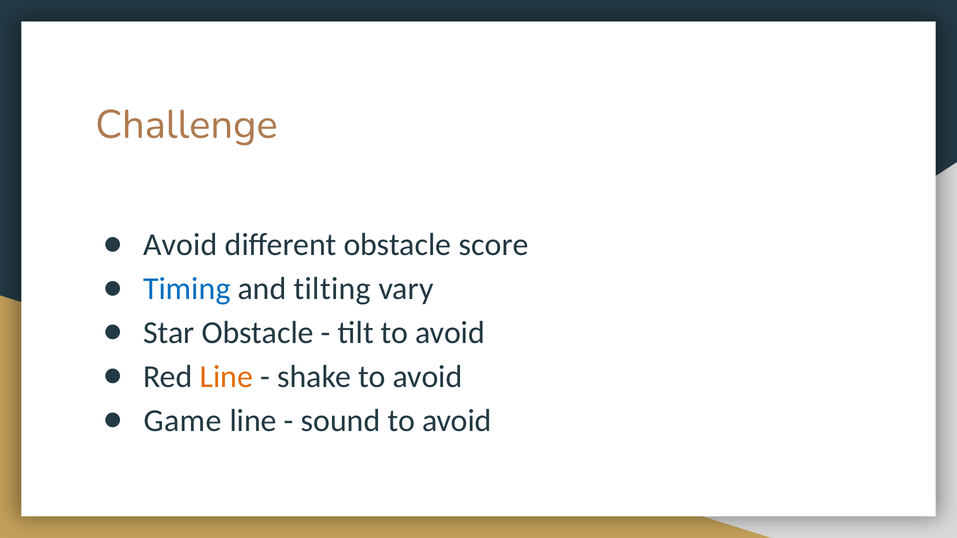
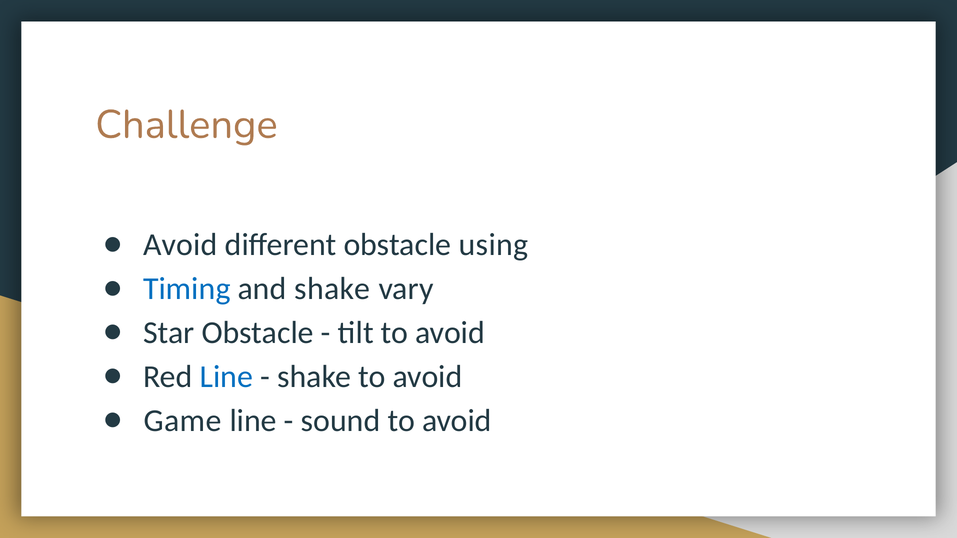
score: score -> using (494, 245)
and tilting: tilting -> shake (332, 289)
Line colour: orange -> blue (226, 377)
